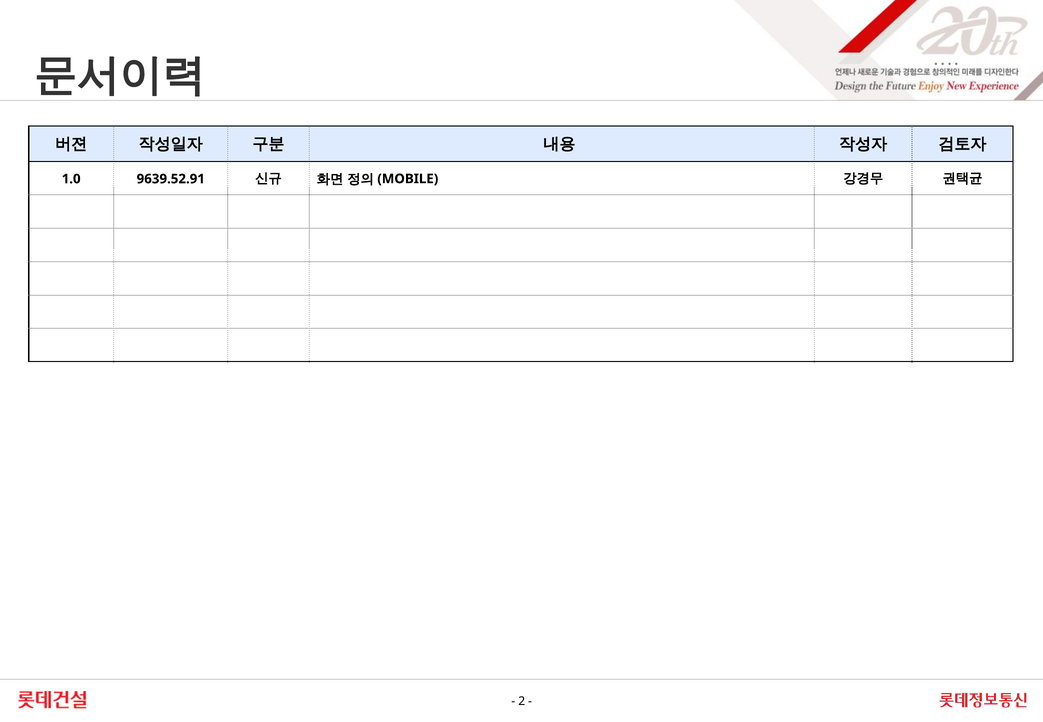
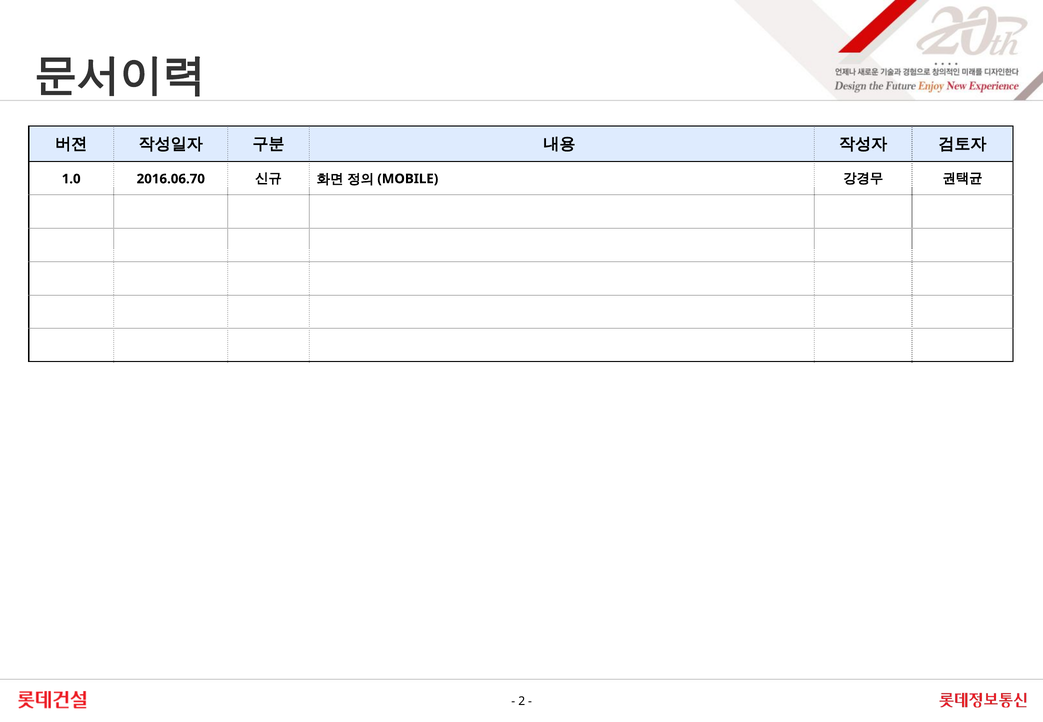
9639.52.91: 9639.52.91 -> 2016.06.70 (171, 179)
